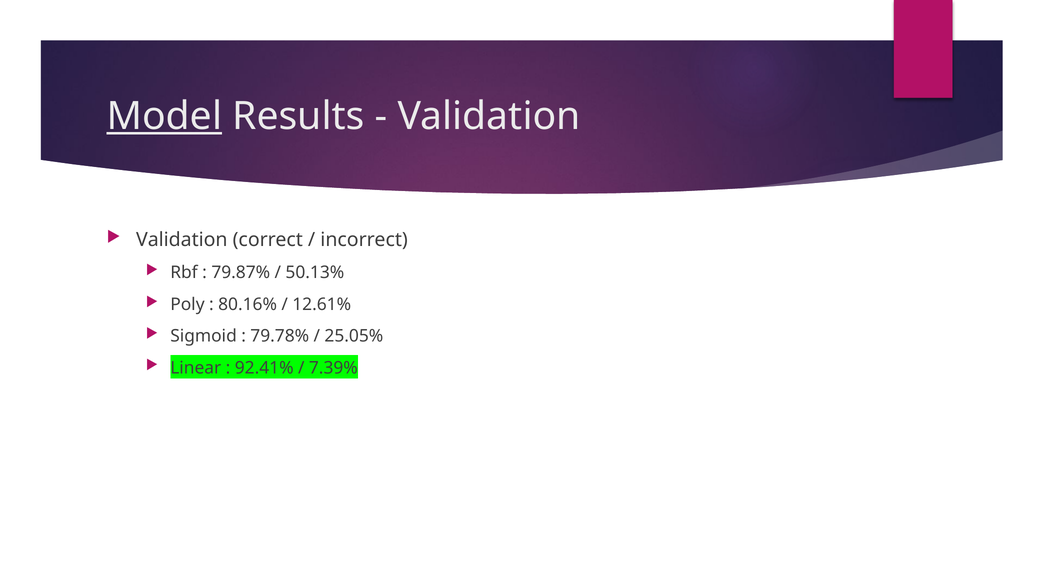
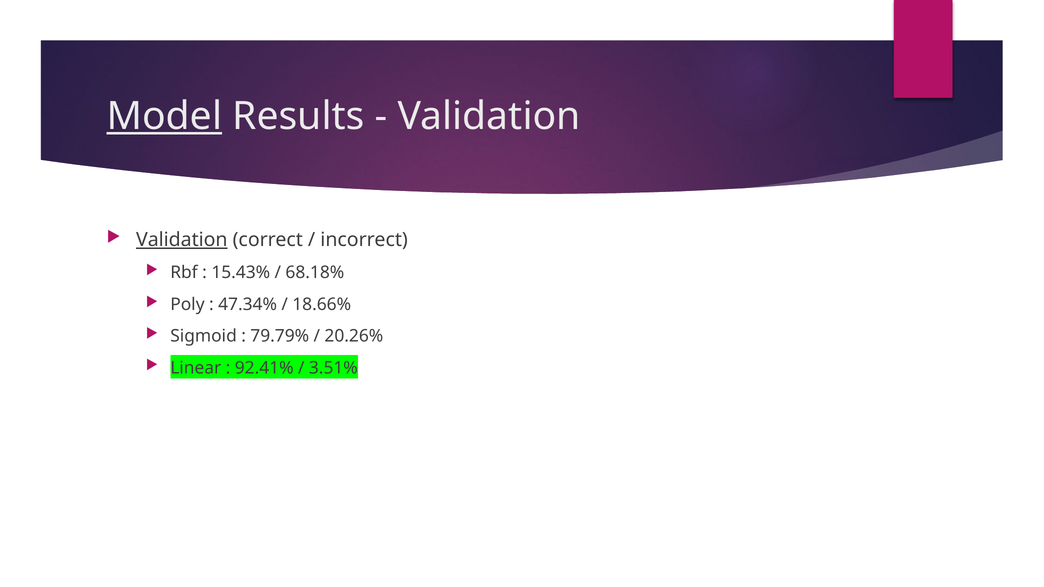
Validation underline: none -> present (182, 240)
79.87%: 79.87% -> 15.43% (241, 273)
50.13%: 50.13% -> 68.18% (315, 273)
80.16%: 80.16% -> 47.34% (248, 305)
12.61%: 12.61% -> 18.66% (322, 305)
79.78%: 79.78% -> 79.79% (280, 336)
25.05%: 25.05% -> 20.26% (354, 336)
7.39%: 7.39% -> 3.51% (333, 368)
